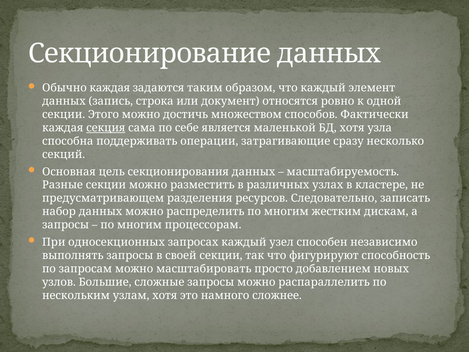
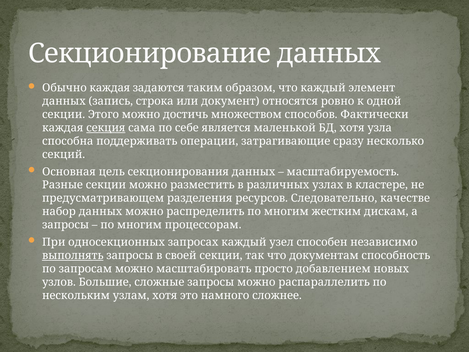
записать: записать -> качестве (405, 198)
выполнять underline: none -> present (73, 255)
фигурируют: фигурируют -> документам (324, 255)
